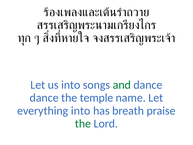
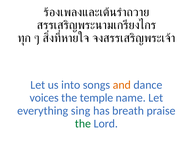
and colour: green -> orange (122, 85)
dance: dance -> voices (44, 98)
everything into: into -> sing (81, 110)
